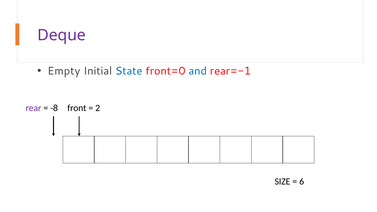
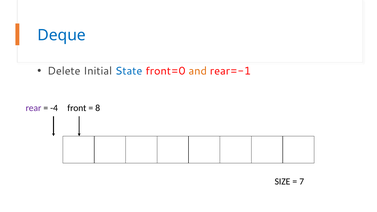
Deque colour: purple -> blue (62, 35)
Empty: Empty -> Delete (64, 71)
and colour: blue -> orange (198, 71)
-8: -8 -> -4 (54, 108)
2: 2 -> 8 (98, 108)
6: 6 -> 7 (302, 182)
